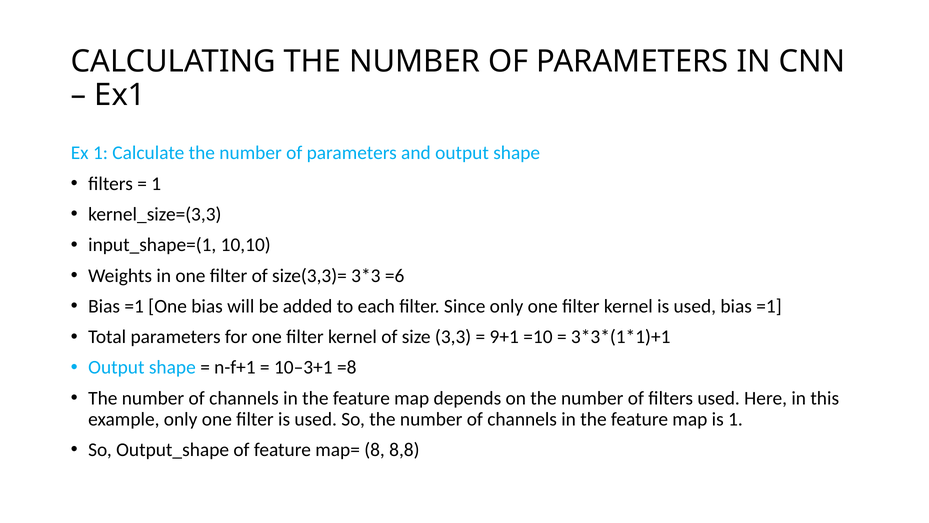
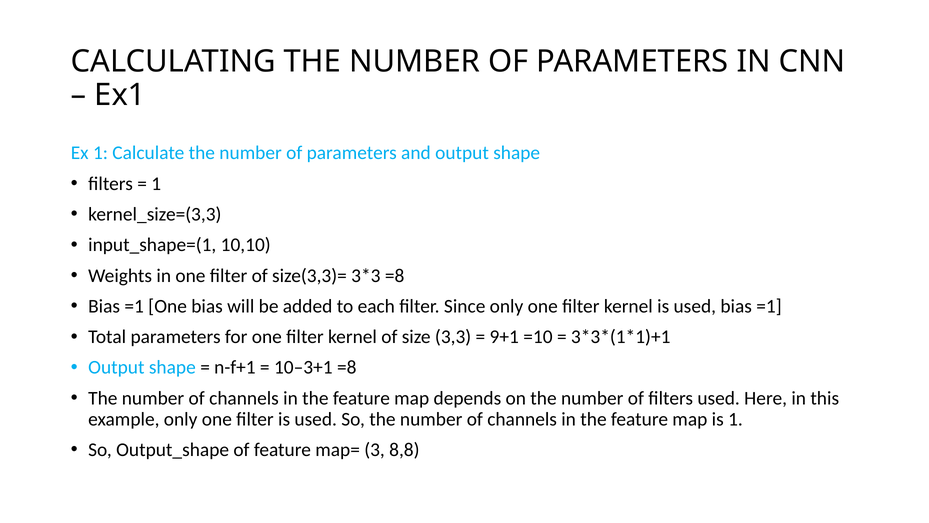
=6: =6 -> =8 (395, 275)
8: 8 -> 3 (375, 449)
